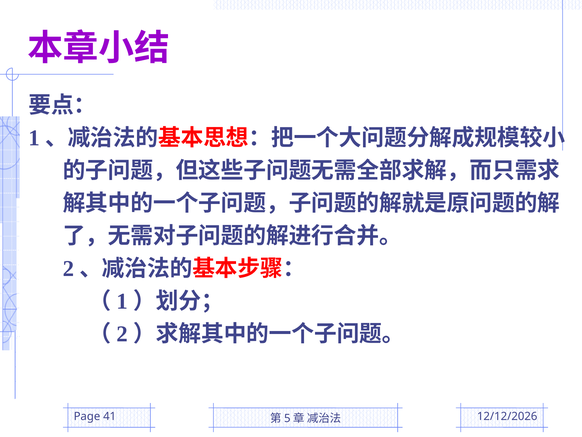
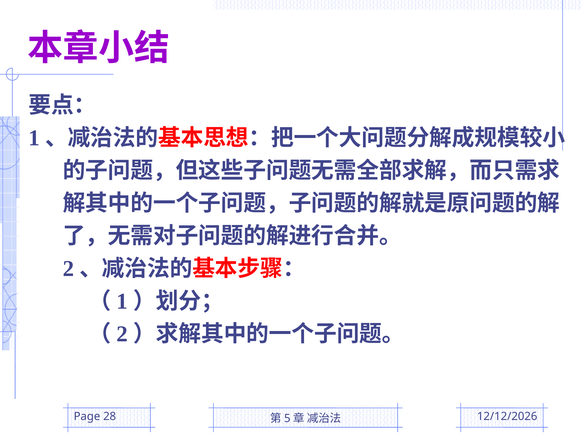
41: 41 -> 28 (110, 416)
